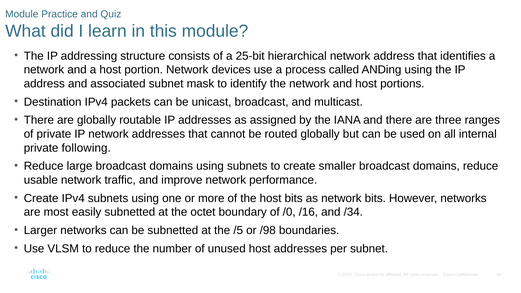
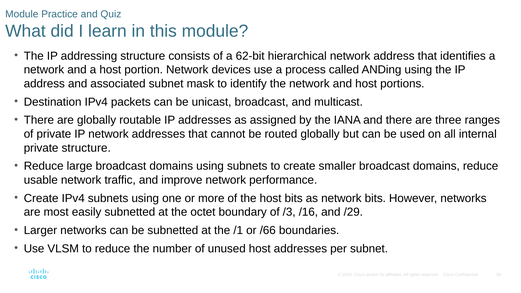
25-bit: 25-bit -> 62-bit (250, 56)
private following: following -> structure (86, 148)
/0: /0 -> /3 (289, 212)
/34: /34 -> /29 (353, 212)
/5: /5 -> /1 (238, 230)
/98: /98 -> /66 (268, 230)
